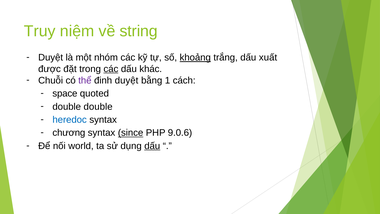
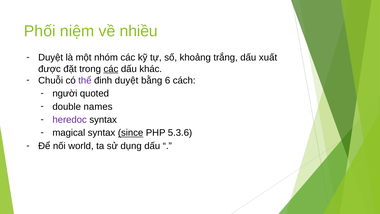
Truy: Truy -> Phối (40, 31)
string: string -> nhiều (139, 31)
khoảng underline: present -> none (195, 57)
1: 1 -> 6 (168, 80)
space: space -> người (65, 93)
double double: double -> names (98, 106)
heredoc colour: blue -> purple (70, 120)
chương: chương -> magical (69, 133)
9.0.6: 9.0.6 -> 5.3.6 (180, 133)
dấu underline: present -> none (152, 146)
